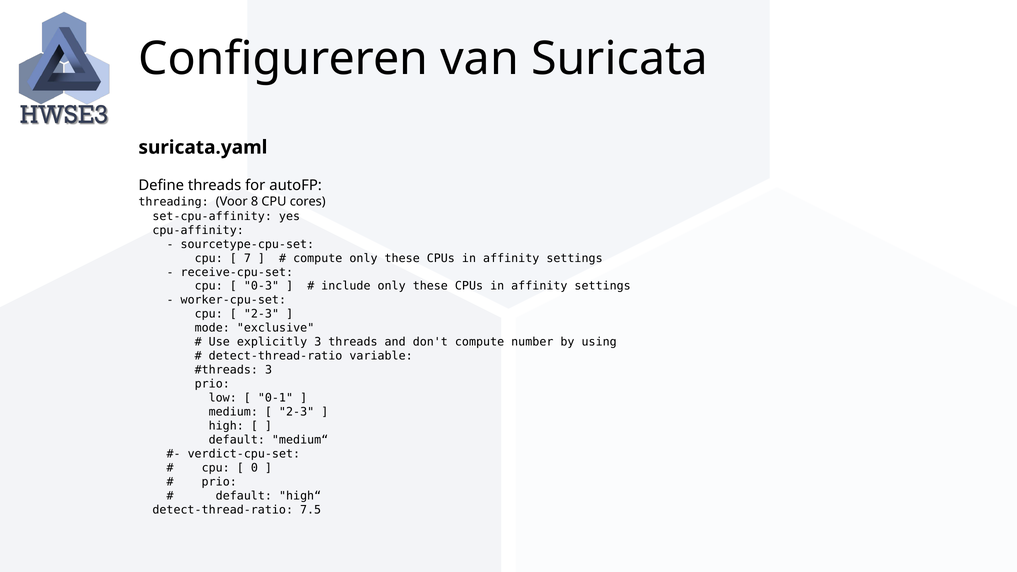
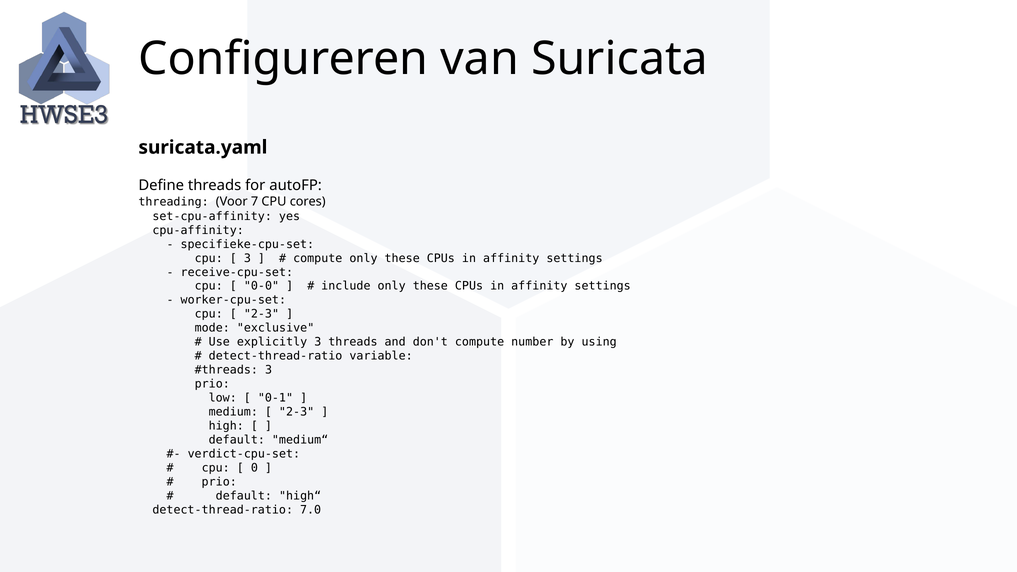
8: 8 -> 7 (255, 202)
sourcetype-cpu-set: sourcetype-cpu-set -> specifieke-cpu-set (247, 244)
7: 7 -> 3 (247, 258)
0-3: 0-3 -> 0-0 (261, 286)
7.5: 7.5 -> 7.0 (311, 510)
